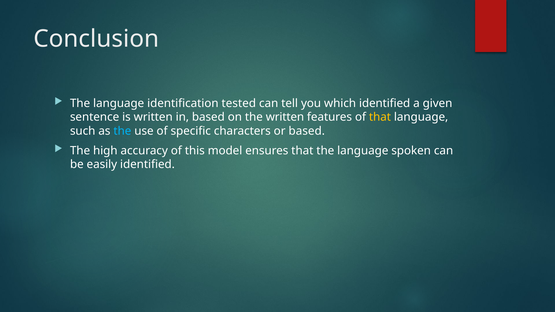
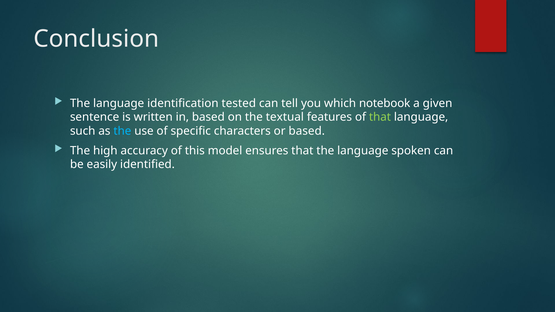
which identified: identified -> notebook (385, 103)
the written: written -> textual (285, 117)
that colour: yellow -> light green (380, 117)
